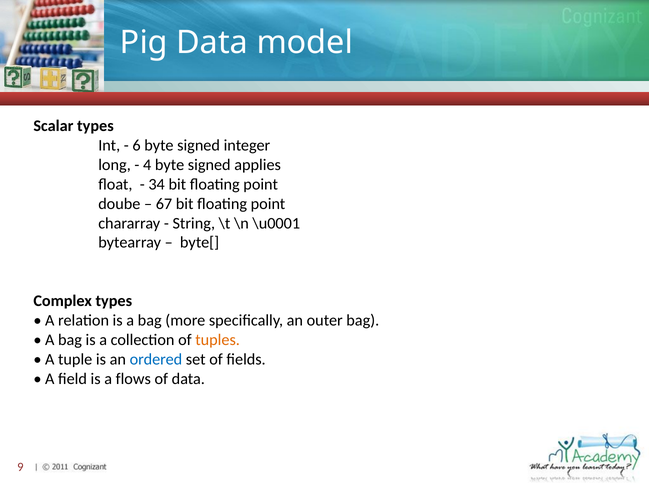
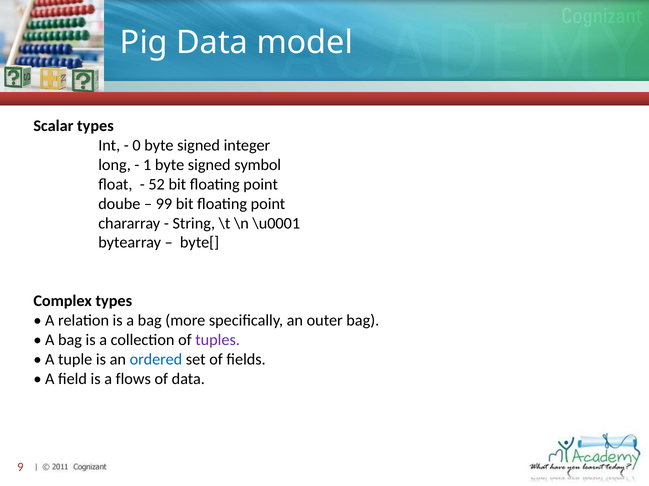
6: 6 -> 0 (137, 146)
4: 4 -> 1 (147, 165)
applies: applies -> symbol (258, 165)
34: 34 -> 52 (157, 185)
67: 67 -> 99 (164, 204)
tuples colour: orange -> purple (218, 340)
